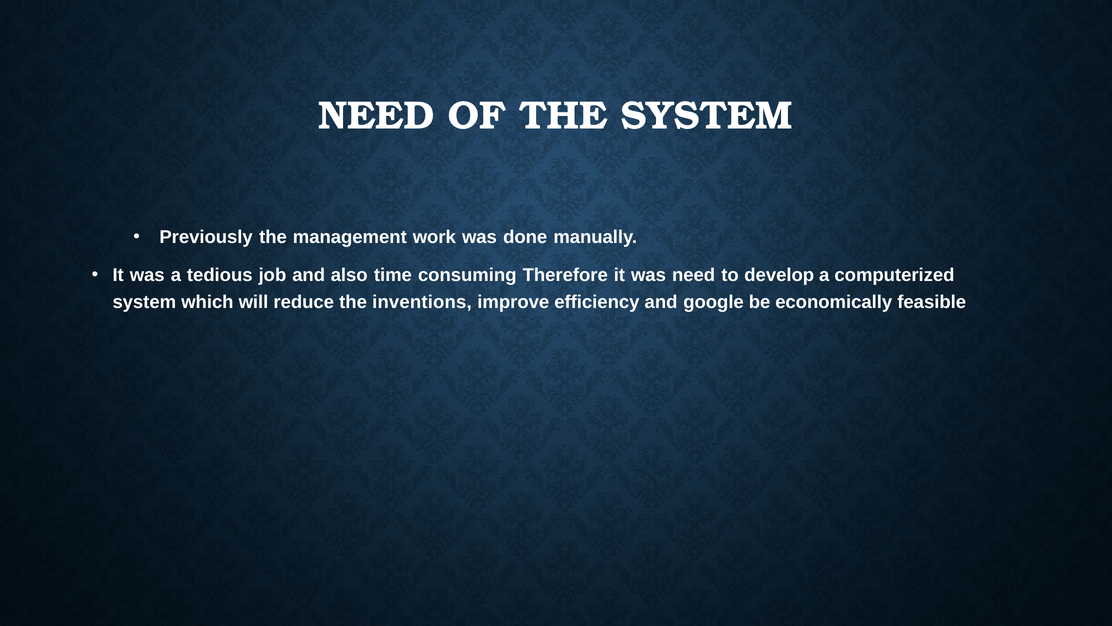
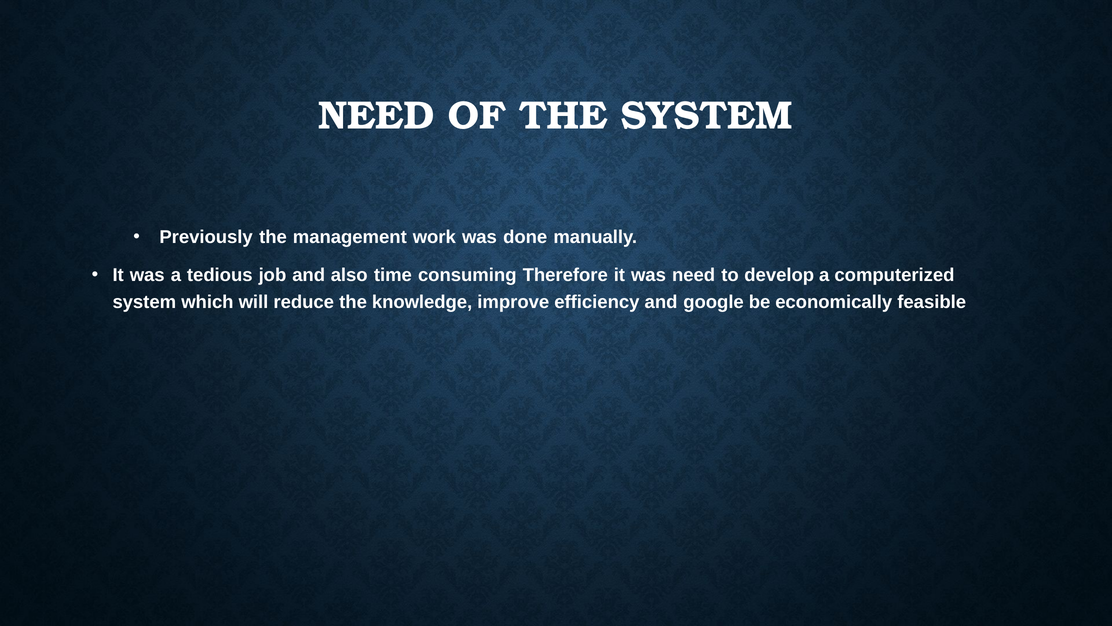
inventions: inventions -> knowledge (422, 302)
